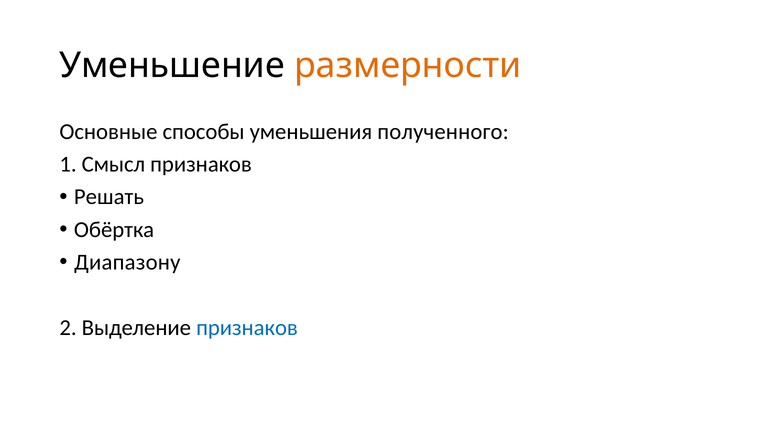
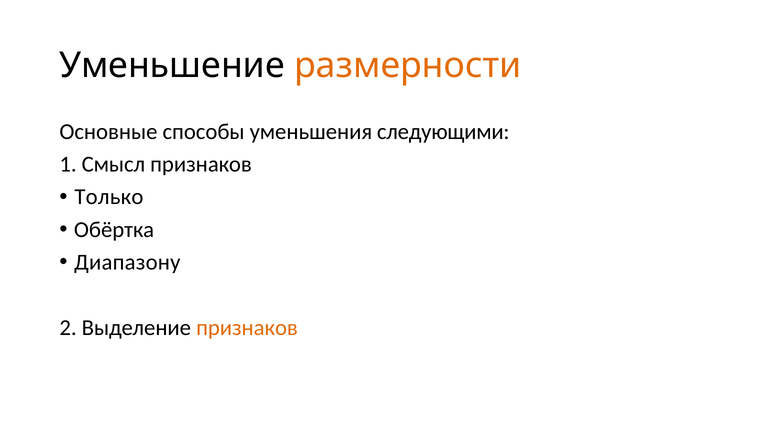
полученного: полученного -> следующими (443, 132)
Решать: Решать -> Только (109, 197)
признаков colour: blue -> orange (247, 328)
